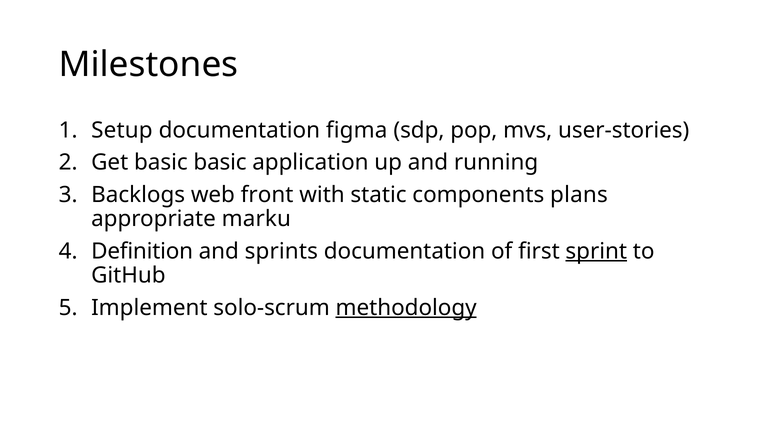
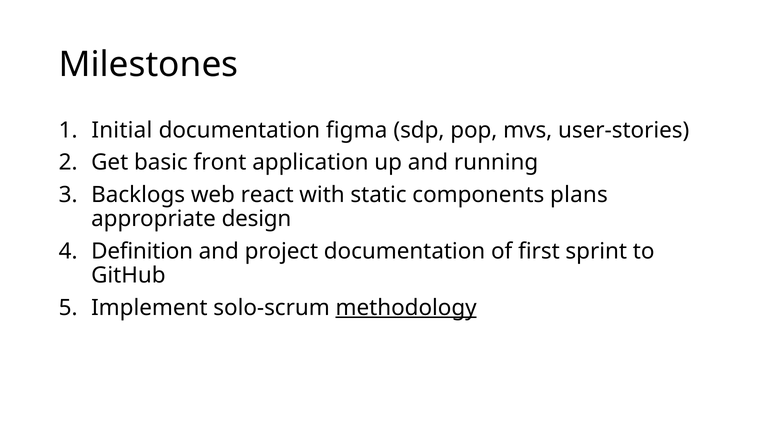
Setup: Setup -> Initial (122, 130)
basic basic: basic -> front (220, 162)
front: front -> react (267, 195)
marku: marku -> design (256, 219)
sprints: sprints -> project (281, 251)
sprint underline: present -> none (596, 251)
